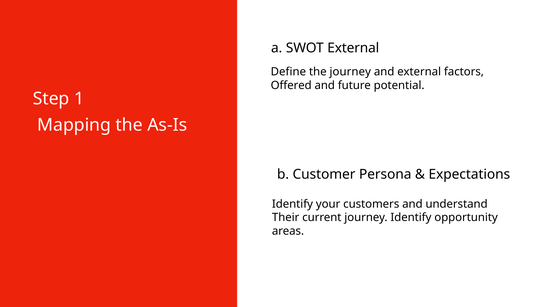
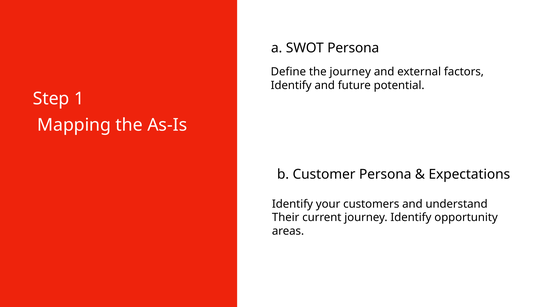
SWOT External: External -> Persona (353, 48)
Offered: Offered -> Identify (291, 85)
